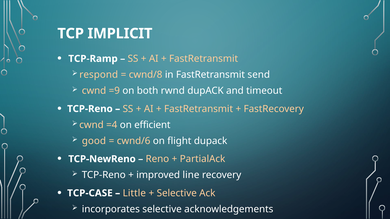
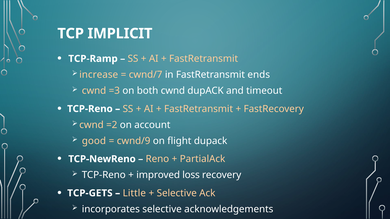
respond: respond -> increase (99, 75)
cwnd/8: cwnd/8 -> cwnd/7 (146, 75)
send: send -> ends (259, 75)
=9: =9 -> =3 (114, 91)
both rwnd: rwnd -> cwnd (173, 91)
=4: =4 -> =2 (112, 125)
efficient: efficient -> account (152, 125)
cwnd/6: cwnd/6 -> cwnd/9 (134, 141)
line: line -> loss (191, 175)
TCP-CASE: TCP-CASE -> TCP-GETS (90, 193)
